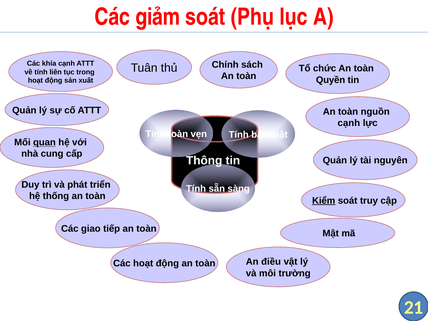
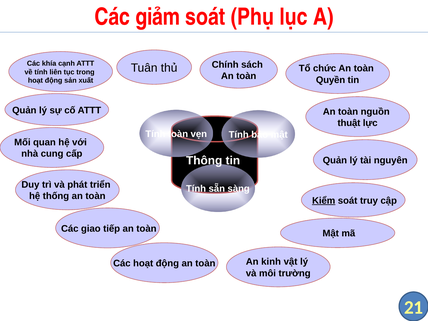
cạnh: cạnh -> thuật (349, 123)
quan underline: present -> none (44, 142)
điều: điều -> kinh (271, 262)
